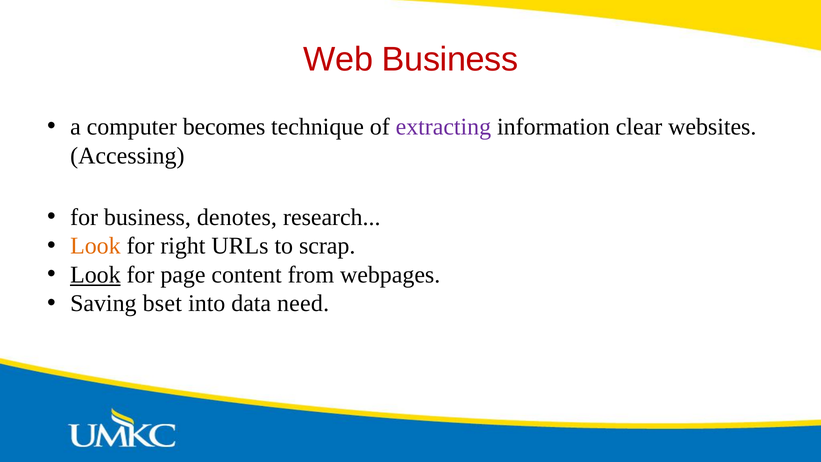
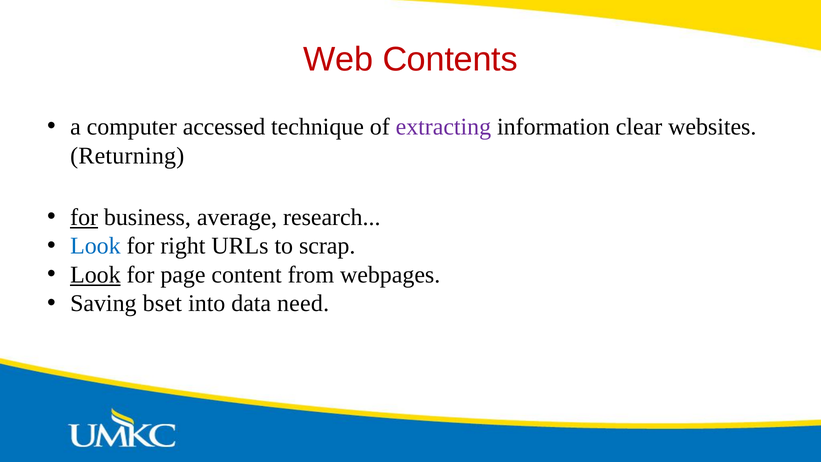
Web Business: Business -> Contents (450, 59)
becomes: becomes -> accessed (224, 127)
Accessing: Accessing -> Returning (127, 156)
for underline: none -> present (84, 217)
denotes: denotes -> average (237, 217)
Look colour: orange -> blue (95, 246)
